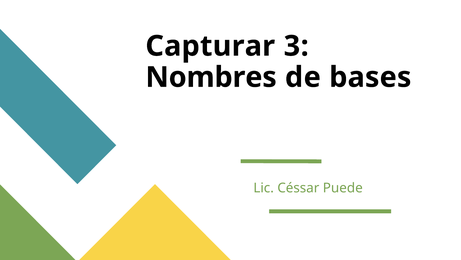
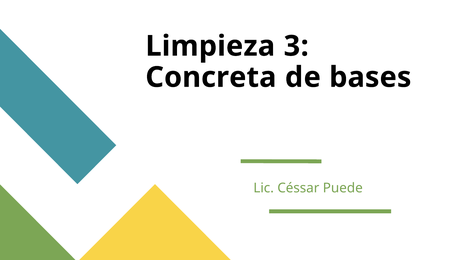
Capturar: Capturar -> Limpieza (210, 46)
Nombres: Nombres -> Concreta (211, 77)
